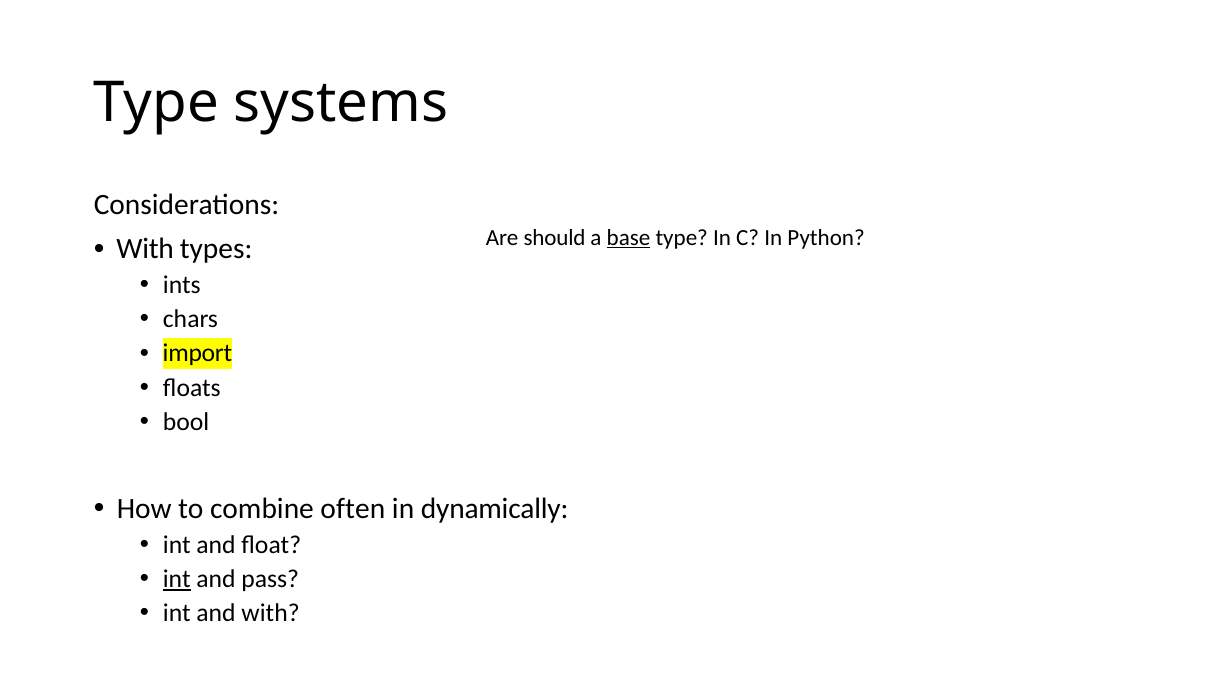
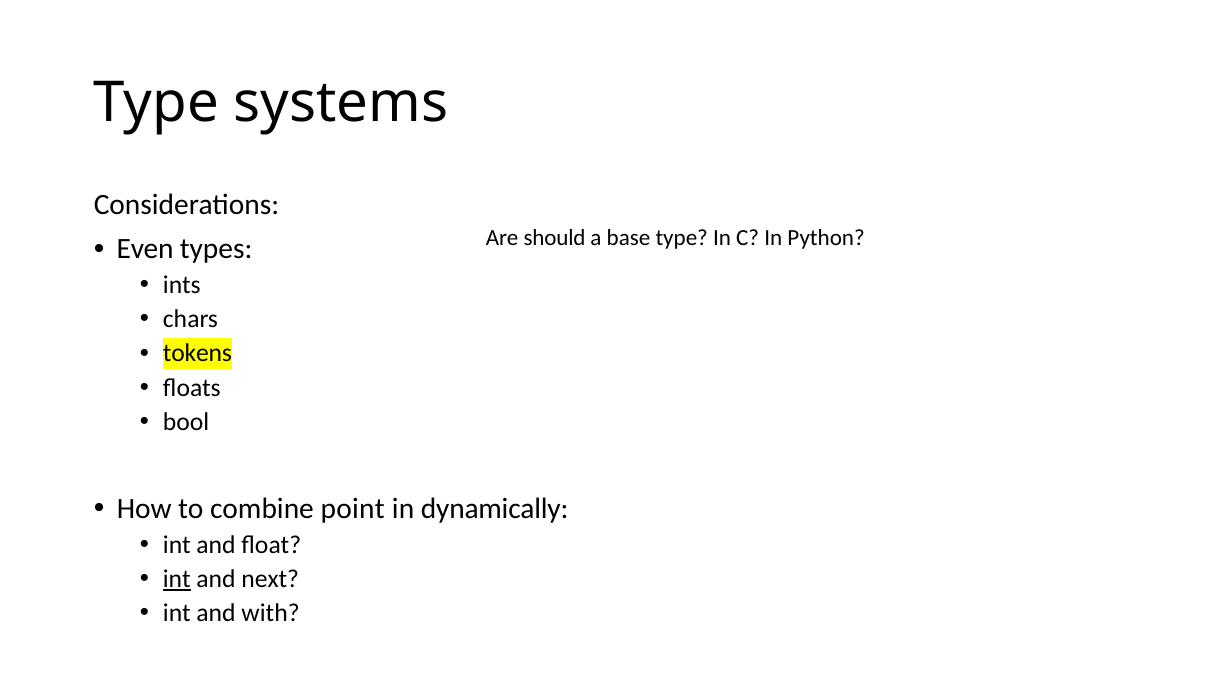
base underline: present -> none (628, 238)
With: With -> Even (145, 249)
import: import -> tokens (197, 353)
often: often -> point (353, 509)
pass: pass -> next (270, 579)
